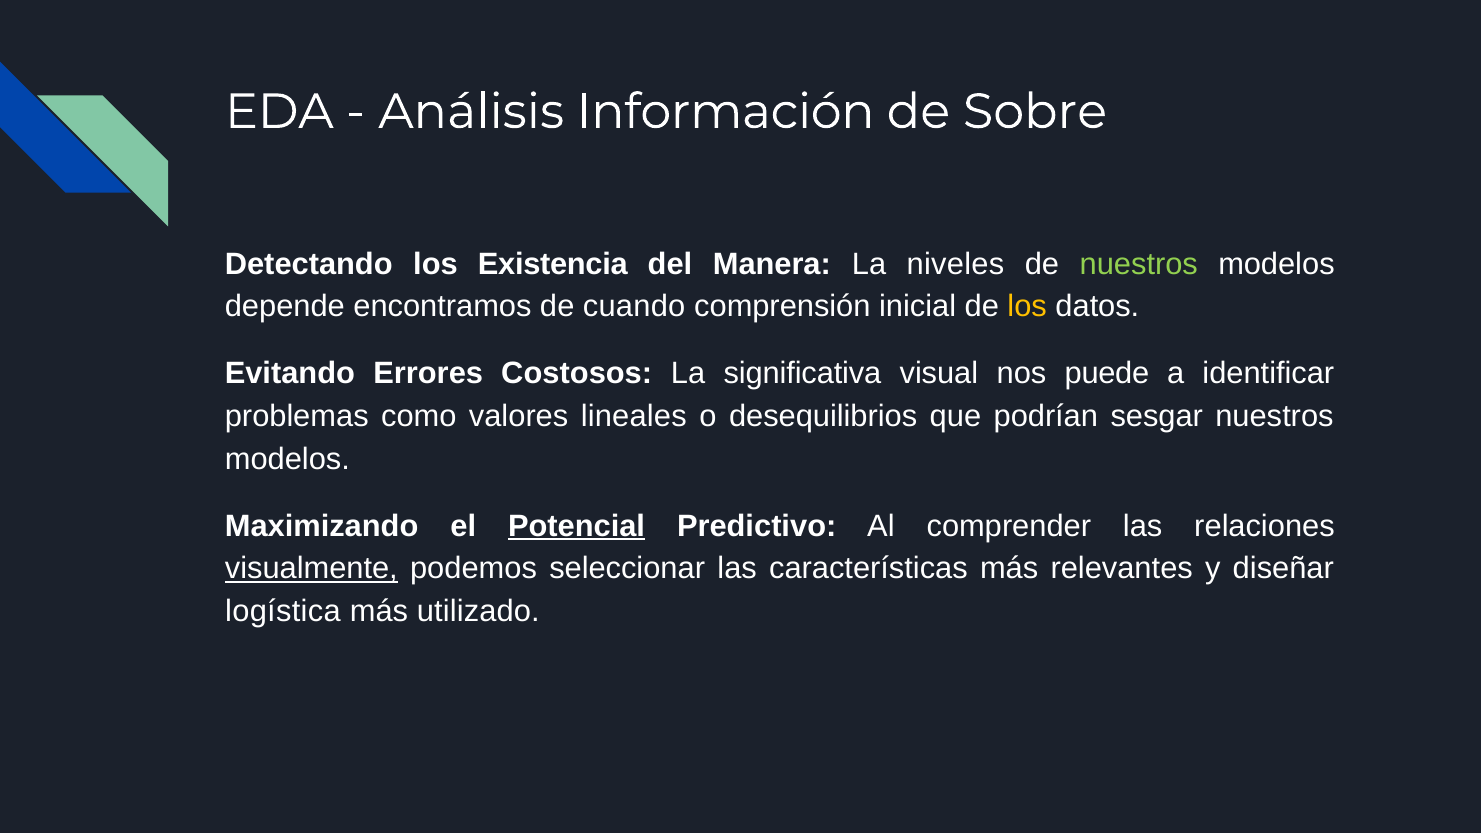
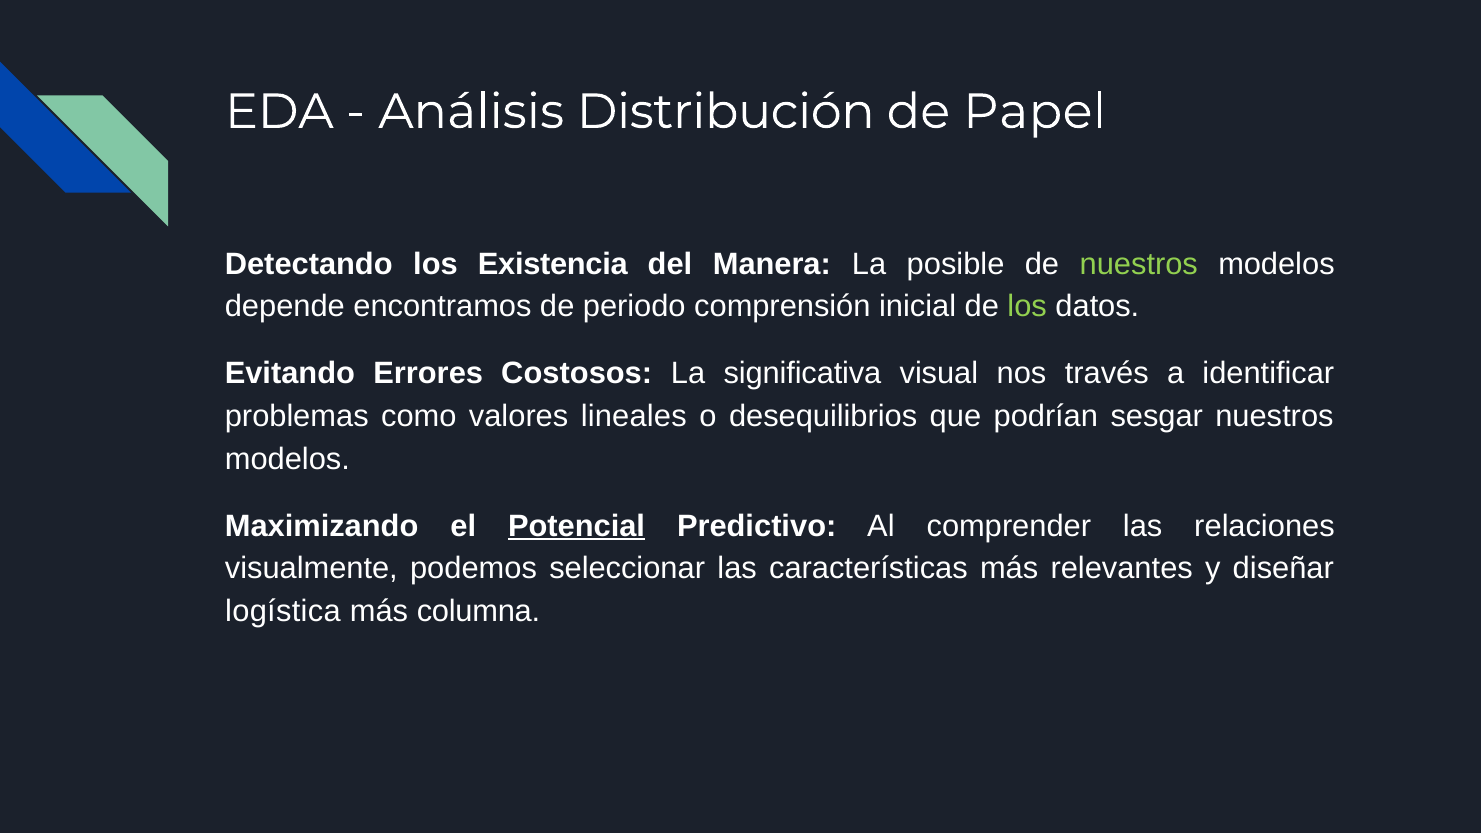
Información: Información -> Distribución (726, 112)
Sobre: Sobre -> Papel (1035, 112)
niveles: niveles -> posible (956, 264)
cuando: cuando -> periodo (634, 307)
los colour: yellow -> light green (1027, 307)
puede: puede -> través (1107, 374)
visualmente underline: present -> none (311, 569)
utilizado: utilizado -> columna (478, 611)
